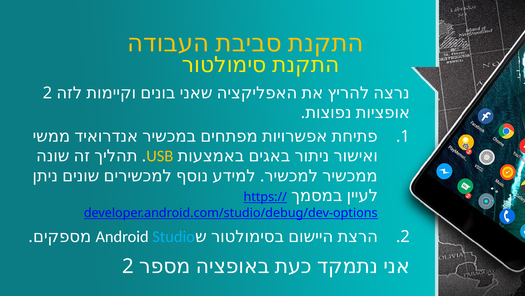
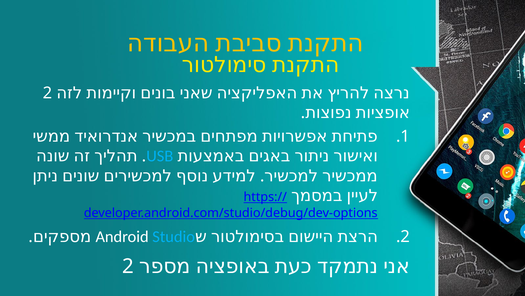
USB colour: yellow -> light blue (160, 156)
